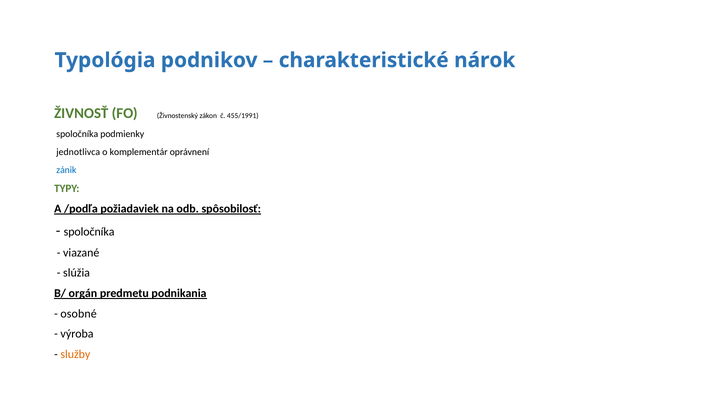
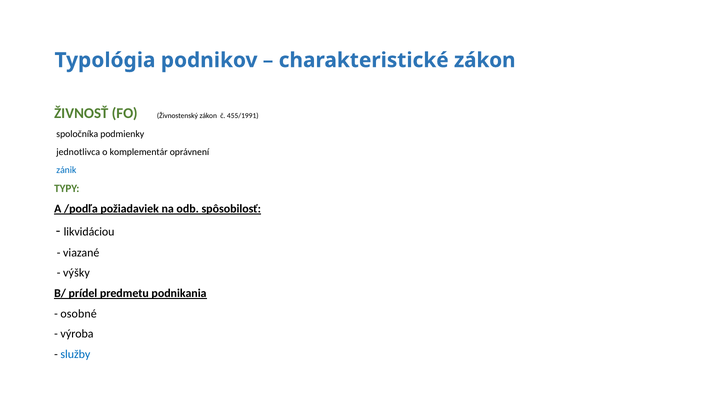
charakteristické nárok: nárok -> zákon (485, 60)
spoločníka: spoločníka -> likvidáciou (89, 231)
slúžia: slúžia -> výšky (76, 273)
orgán: orgán -> prídel (83, 293)
služby colour: orange -> blue (75, 354)
